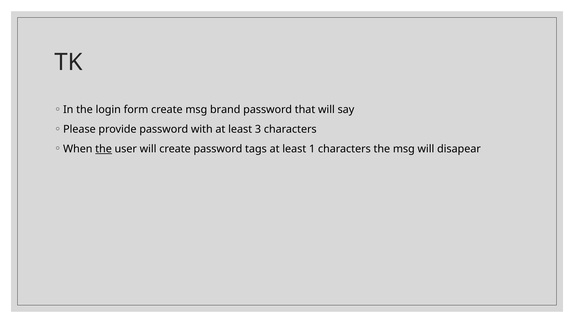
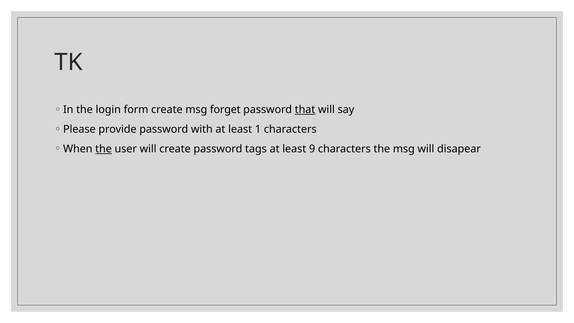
brand: brand -> forget (225, 110)
that underline: none -> present (305, 110)
3: 3 -> 1 (258, 129)
1: 1 -> 9 (312, 149)
